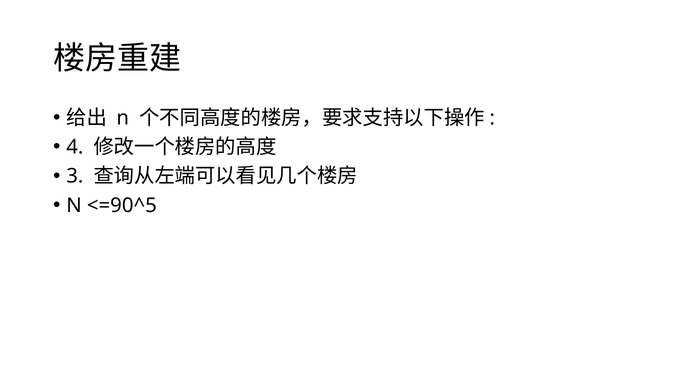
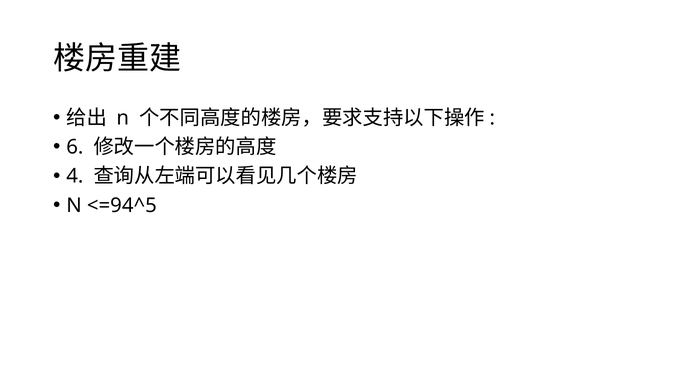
4: 4 -> 6 (75, 147)
3: 3 -> 4 (75, 177)
<=90^5: <=90^5 -> <=94^5 (122, 206)
